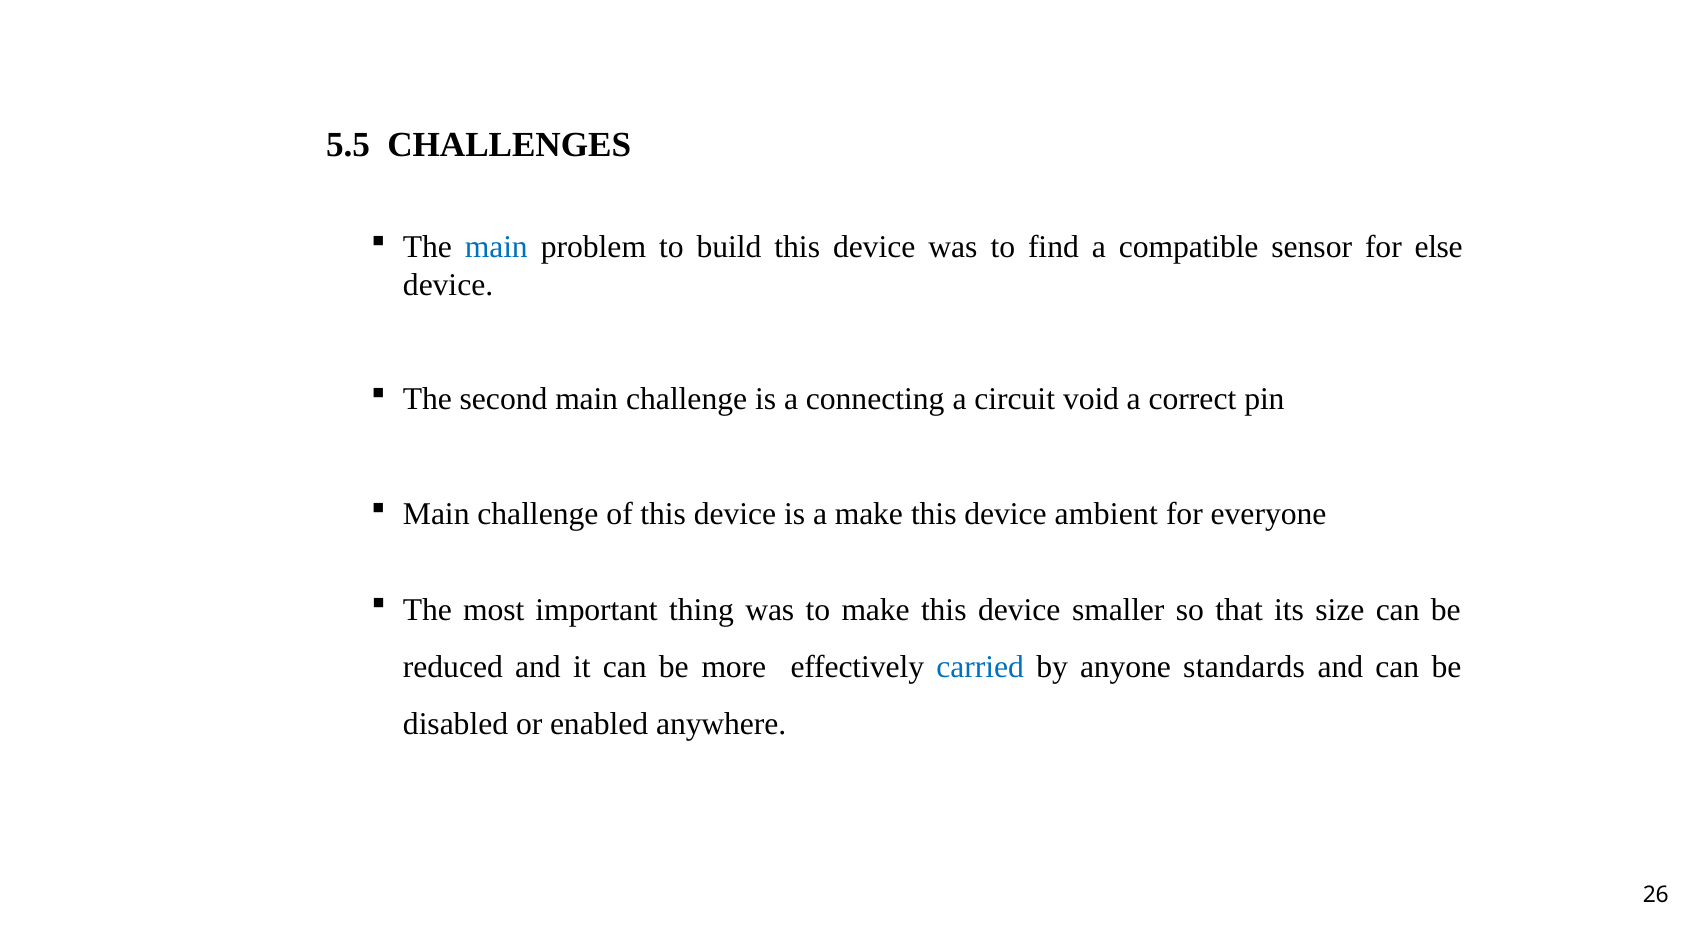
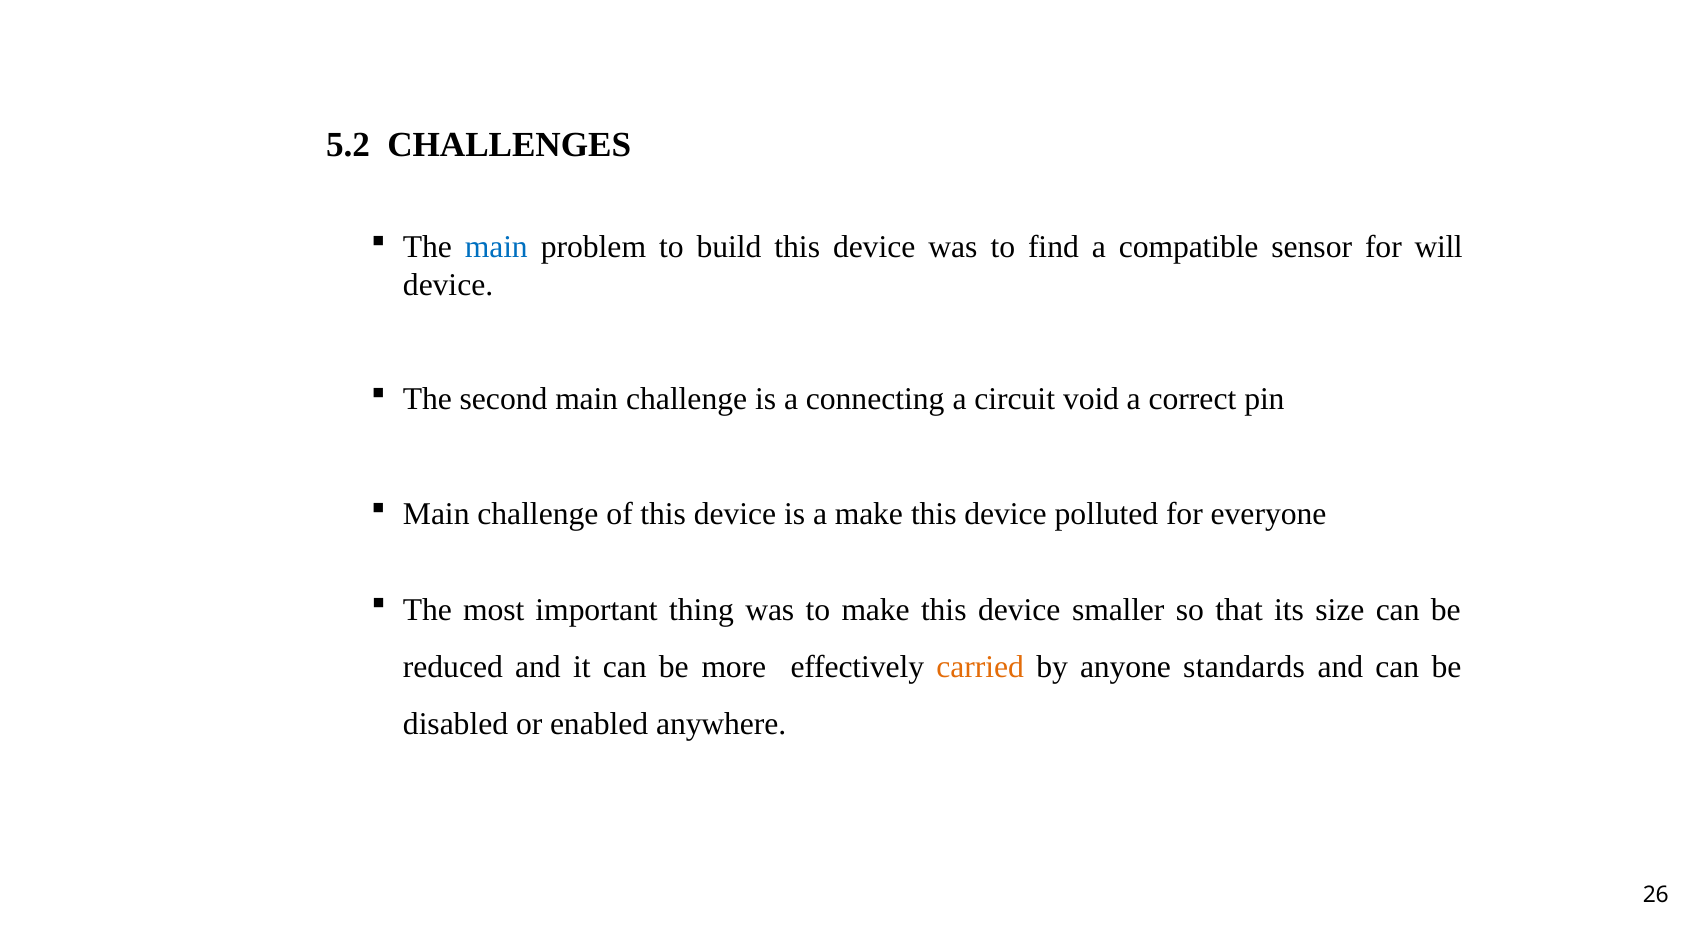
5.5: 5.5 -> 5.2 (348, 145)
else: else -> will (1439, 247)
ambient: ambient -> polluted (1106, 514)
carried colour: blue -> orange (980, 666)
